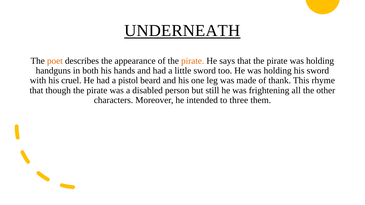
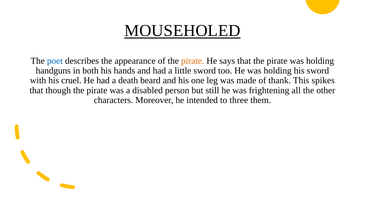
UNDERNEATH: UNDERNEATH -> MOUSEHOLED (182, 31)
poet colour: orange -> blue (55, 61)
pistol: pistol -> death (128, 81)
rhyme: rhyme -> spikes (323, 81)
